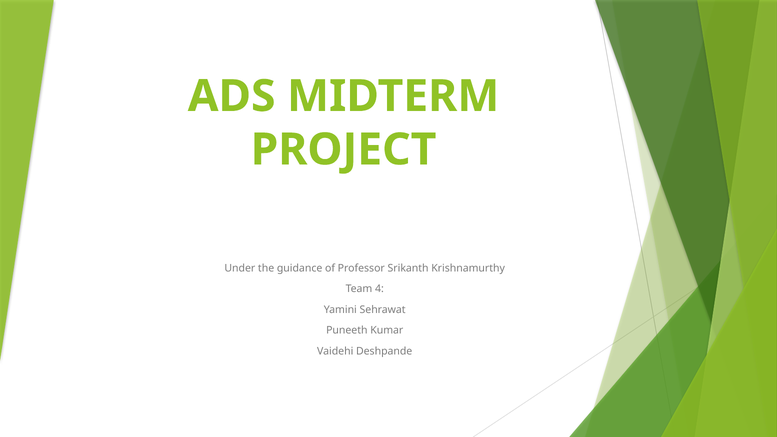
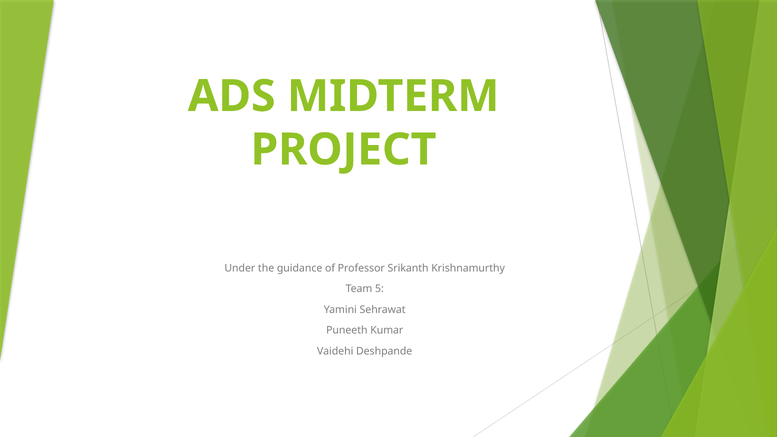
4: 4 -> 5 (379, 289)
